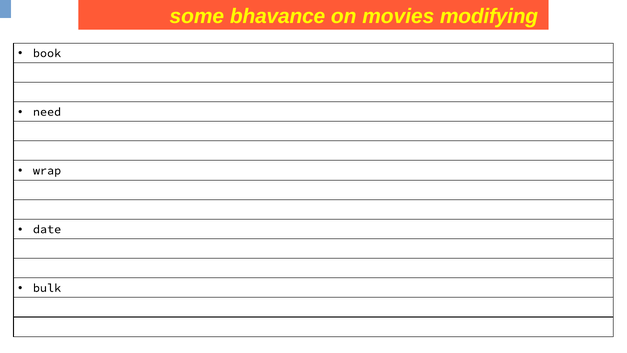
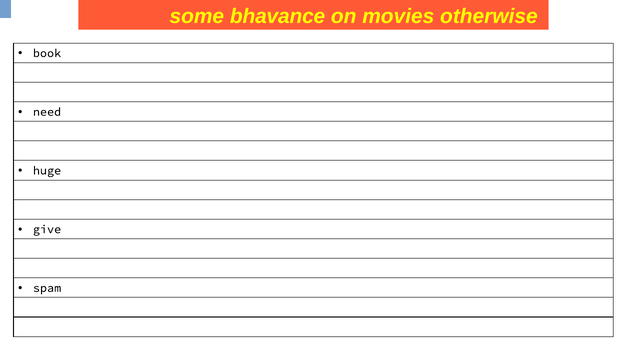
modifying: modifying -> otherwise (489, 16)
wrap: wrap -> huge (47, 170)
date: date -> give (47, 229)
bulk: bulk -> spam (47, 288)
